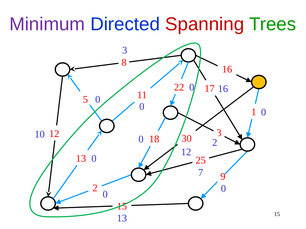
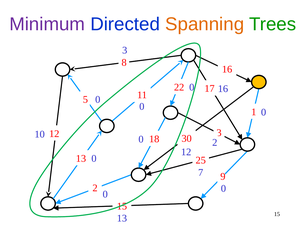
Spanning colour: red -> orange (205, 24)
